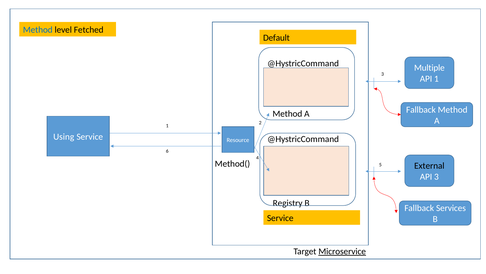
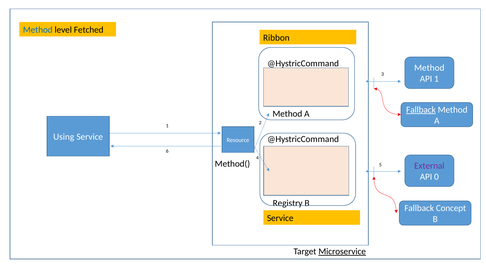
Default: Default -> Ribbon (276, 38)
Multiple: Multiple -> Method (429, 68)
Fallback underline: none -> present (421, 110)
External colour: black -> purple (429, 166)
API 3: 3 -> 0 (436, 176)
Services: Services -> Concept (451, 208)
